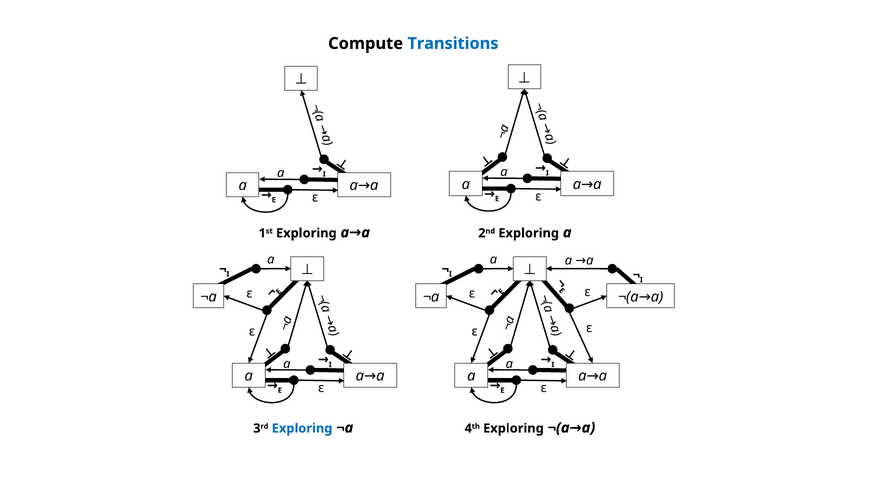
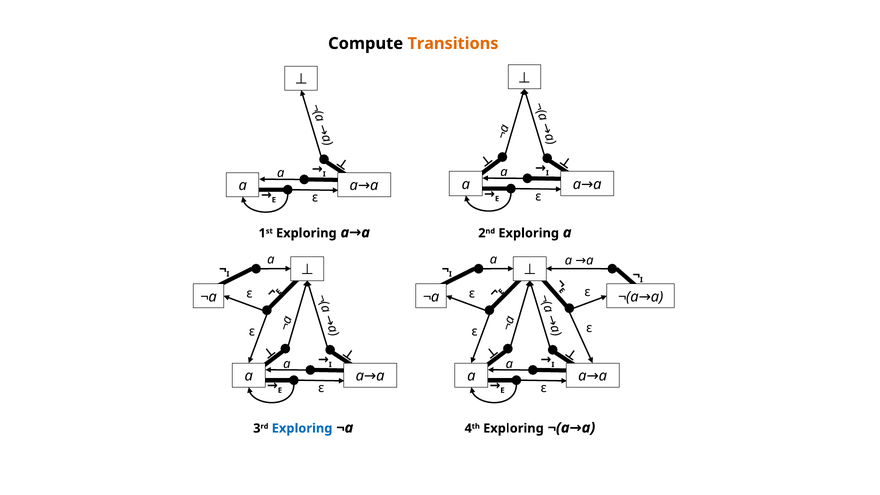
Transitions colour: blue -> orange (453, 43)
